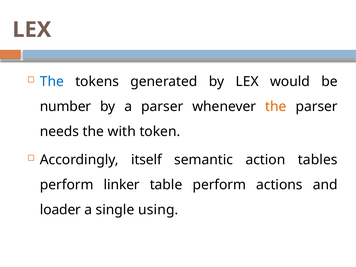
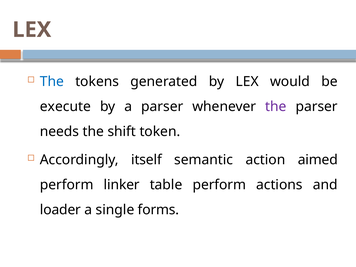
number: number -> execute (65, 107)
the colour: orange -> purple (276, 107)
with: with -> shift (122, 132)
tables: tables -> aimed (318, 160)
using: using -> forms (158, 210)
